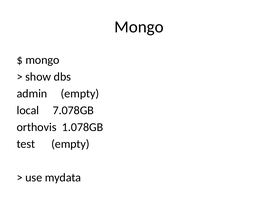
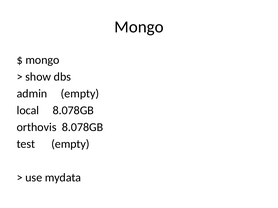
local 7.078GB: 7.078GB -> 8.078GB (73, 111)
orthovis 1.078GB: 1.078GB -> 8.078GB (83, 128)
